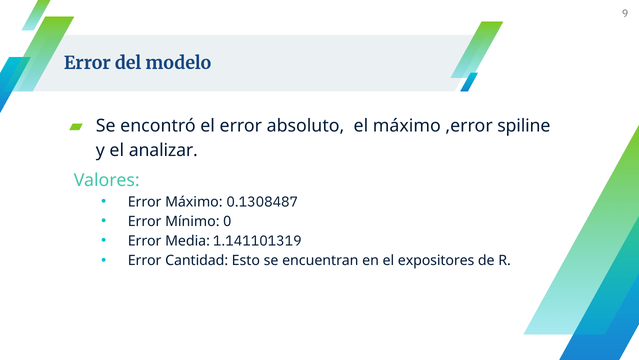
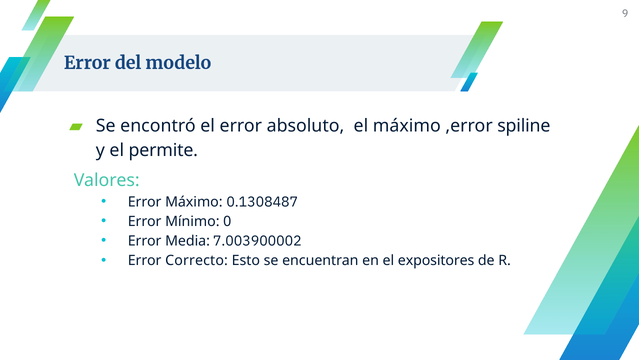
analizar: analizar -> permite (163, 150)
1.141101319: 1.141101319 -> 7.003900002 (257, 241)
Cantidad: Cantidad -> Correcto (197, 260)
